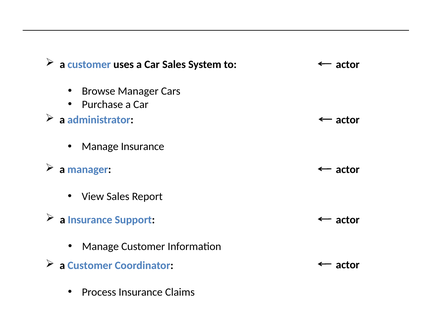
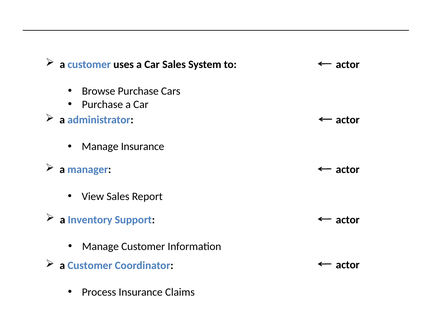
Browse Manager: Manager -> Purchase (138, 91)
a Insurance: Insurance -> Inventory (90, 220)
